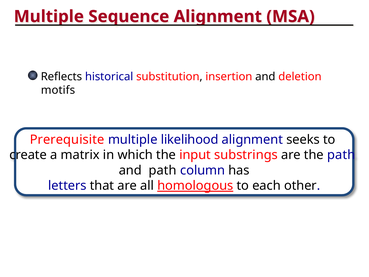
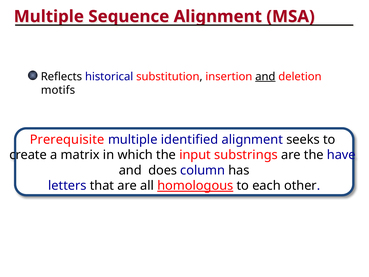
and underline: none -> present (265, 77)
likelihood: likelihood -> identified (190, 139)
the path: path -> have (341, 155)
and path: path -> does (163, 170)
